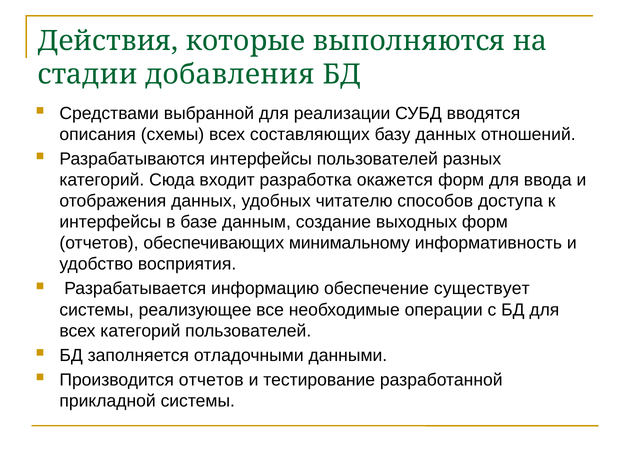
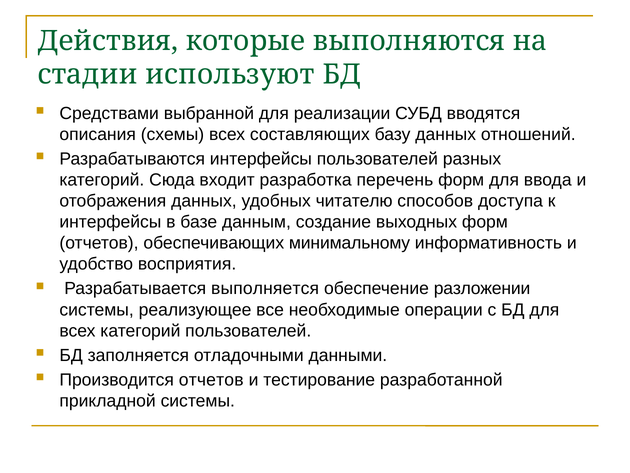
добавления: добавления -> используют (230, 75)
окажется: окажется -> перечень (395, 180)
информацию: информацию -> выполняется (265, 288)
существует: существует -> разложении (482, 288)
